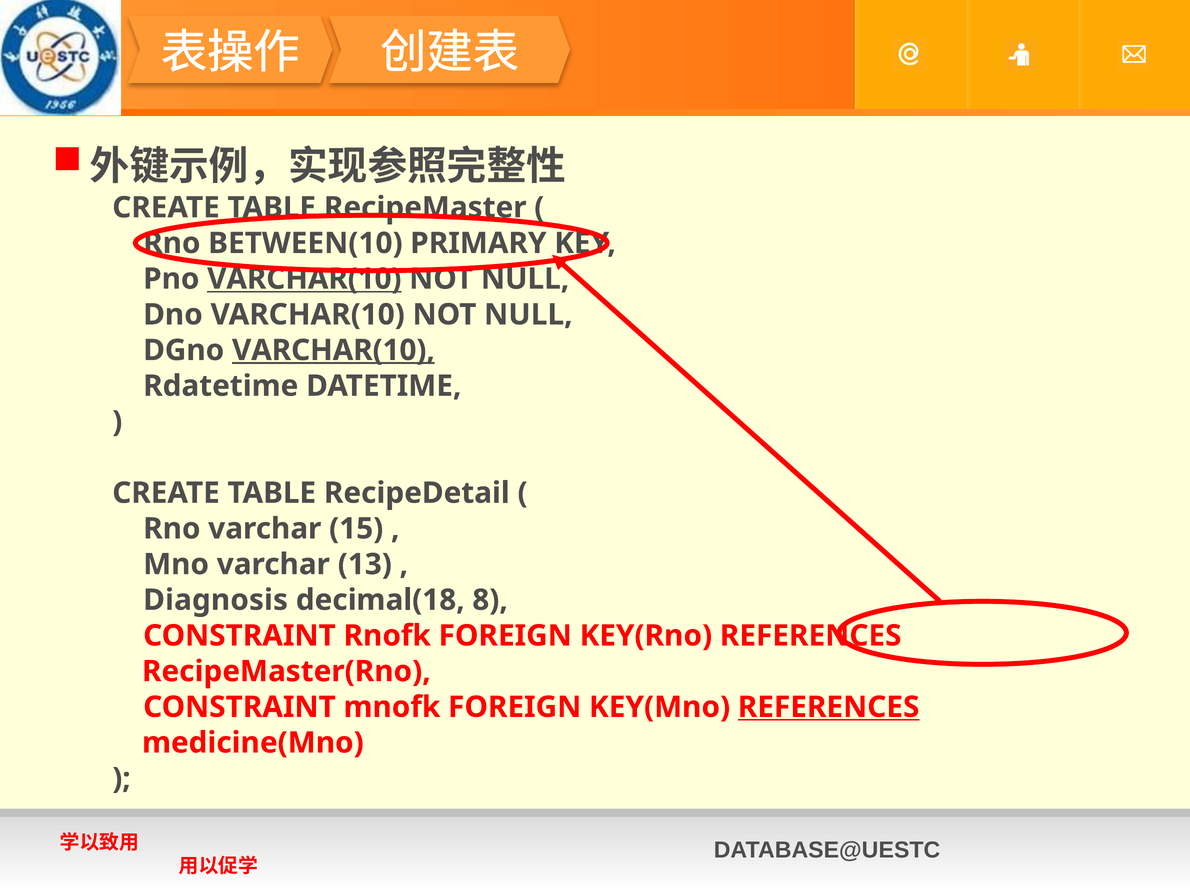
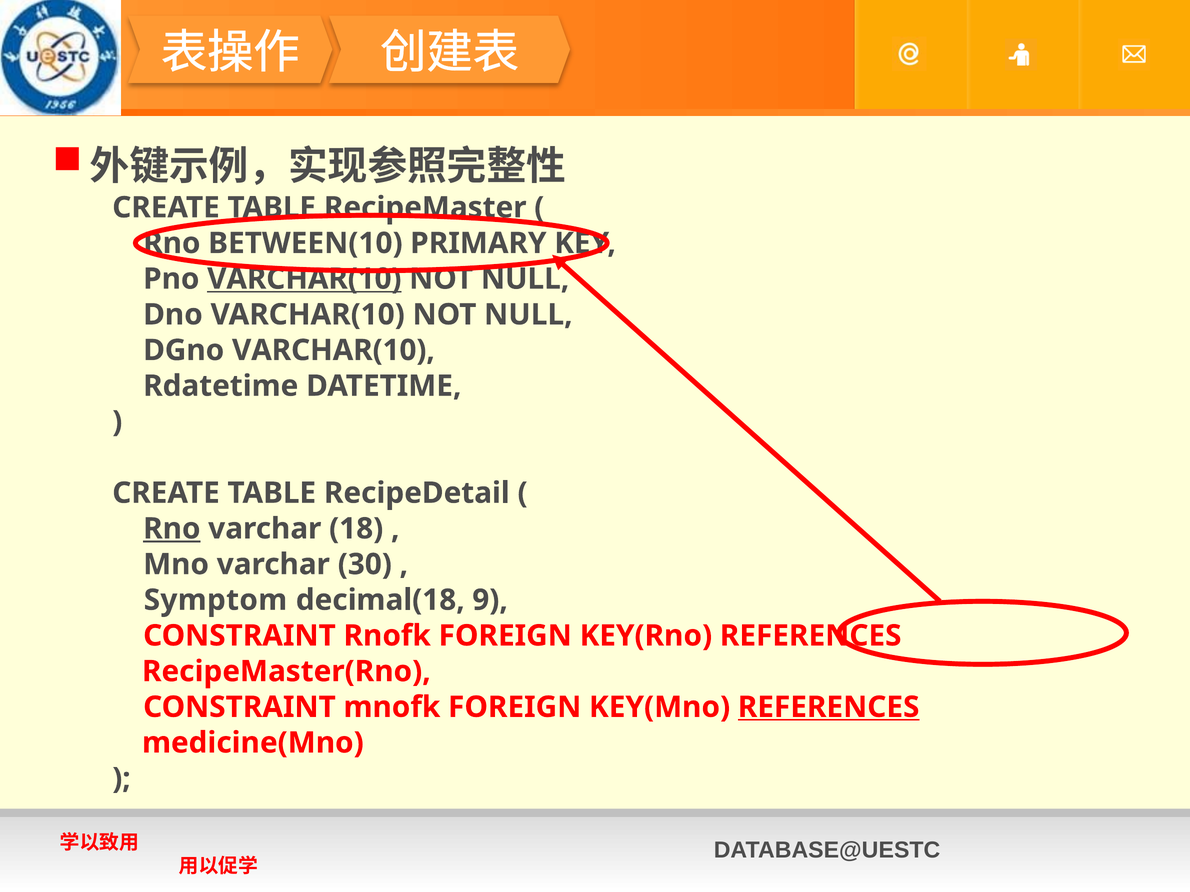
VARCHAR(10 underline: present -> none (333, 350)
Rno underline: none -> present (172, 529)
15: 15 -> 18 (356, 529)
13: 13 -> 30 (365, 565)
Diagnosis: Diagnosis -> Symptom (215, 600)
8: 8 -> 9 (490, 600)
